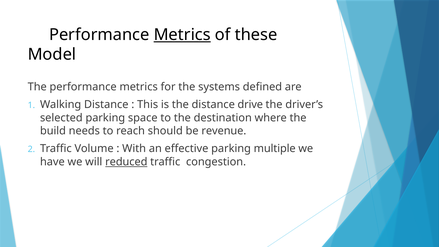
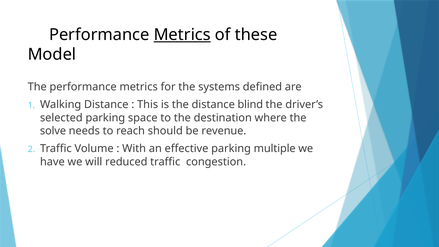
drive: drive -> blind (250, 105)
build: build -> solve (53, 131)
reduced underline: present -> none (126, 162)
